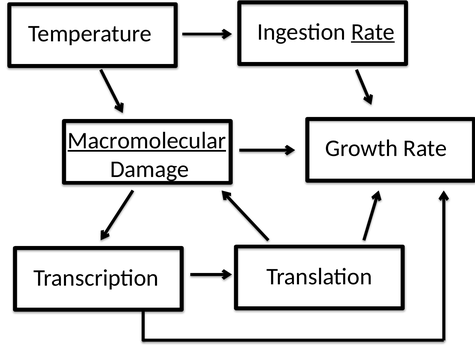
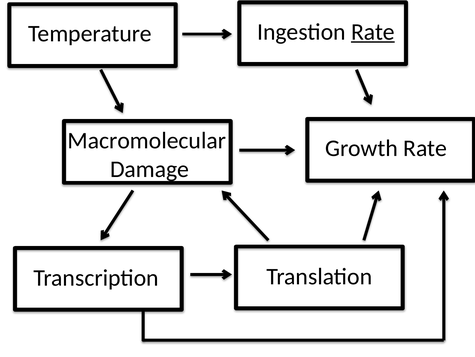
Macromolecular underline: present -> none (147, 140)
